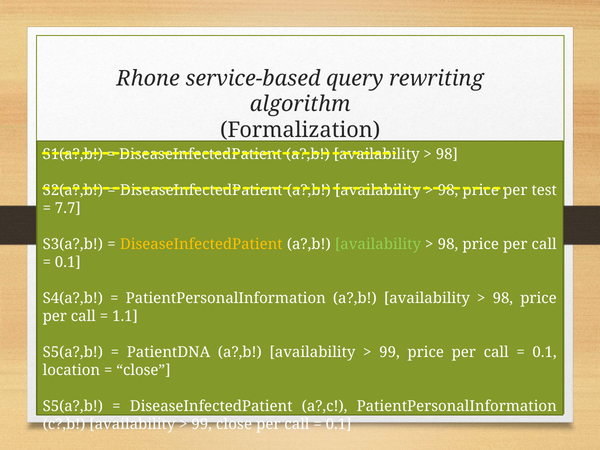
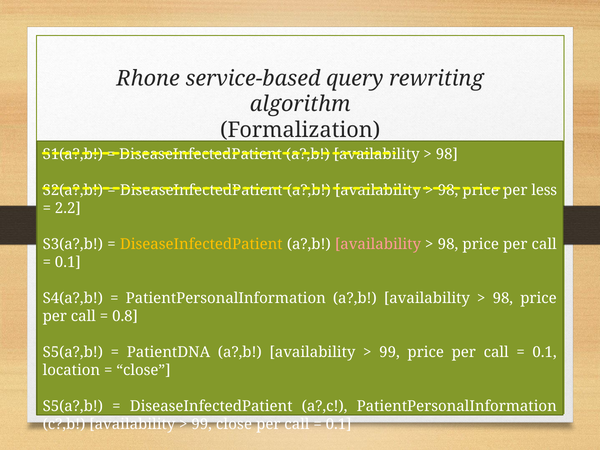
test: test -> less (544, 190)
7.7: 7.7 -> 2.2 (68, 208)
availability colour: light green -> pink (378, 244)
1.1: 1.1 -> 0.8 (125, 316)
